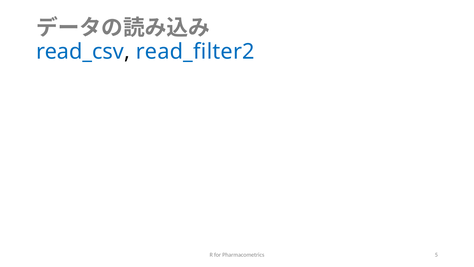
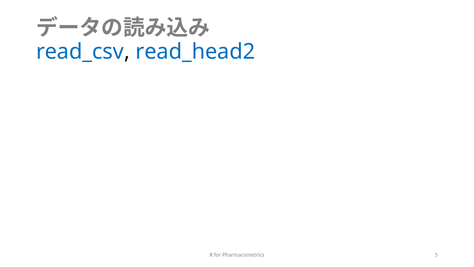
read_filter2: read_filter2 -> read_head2 (195, 52)
